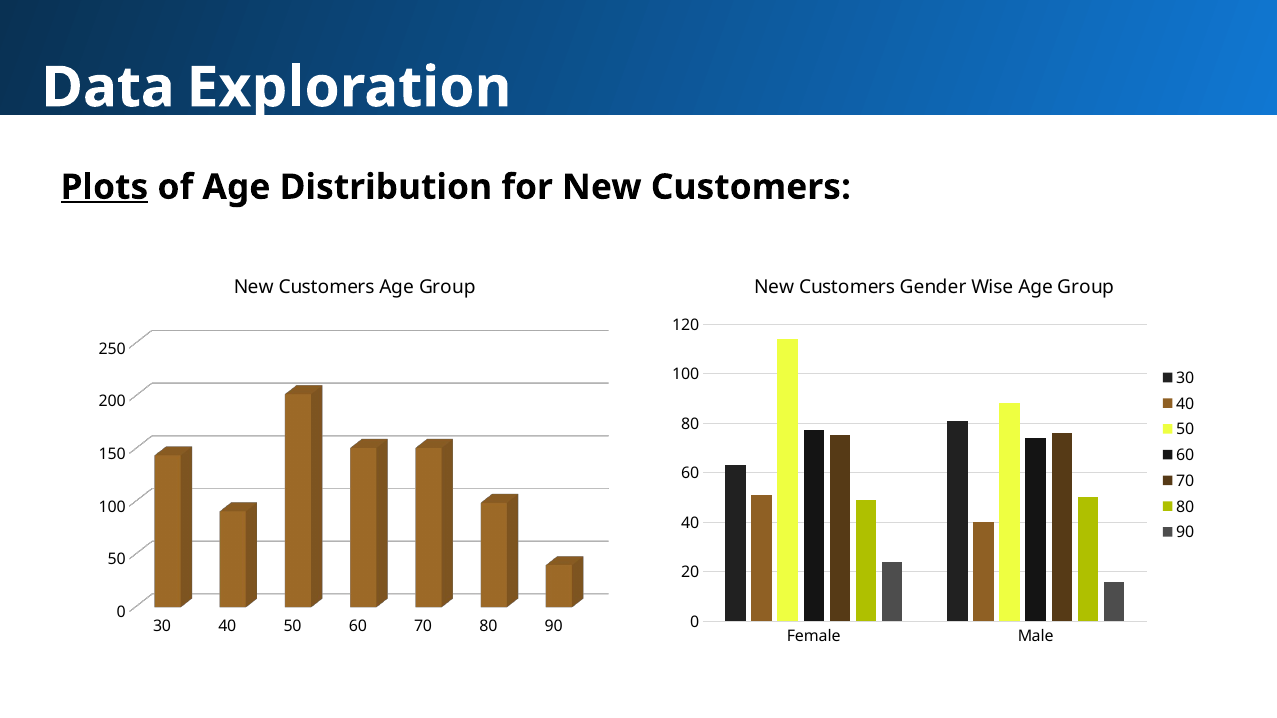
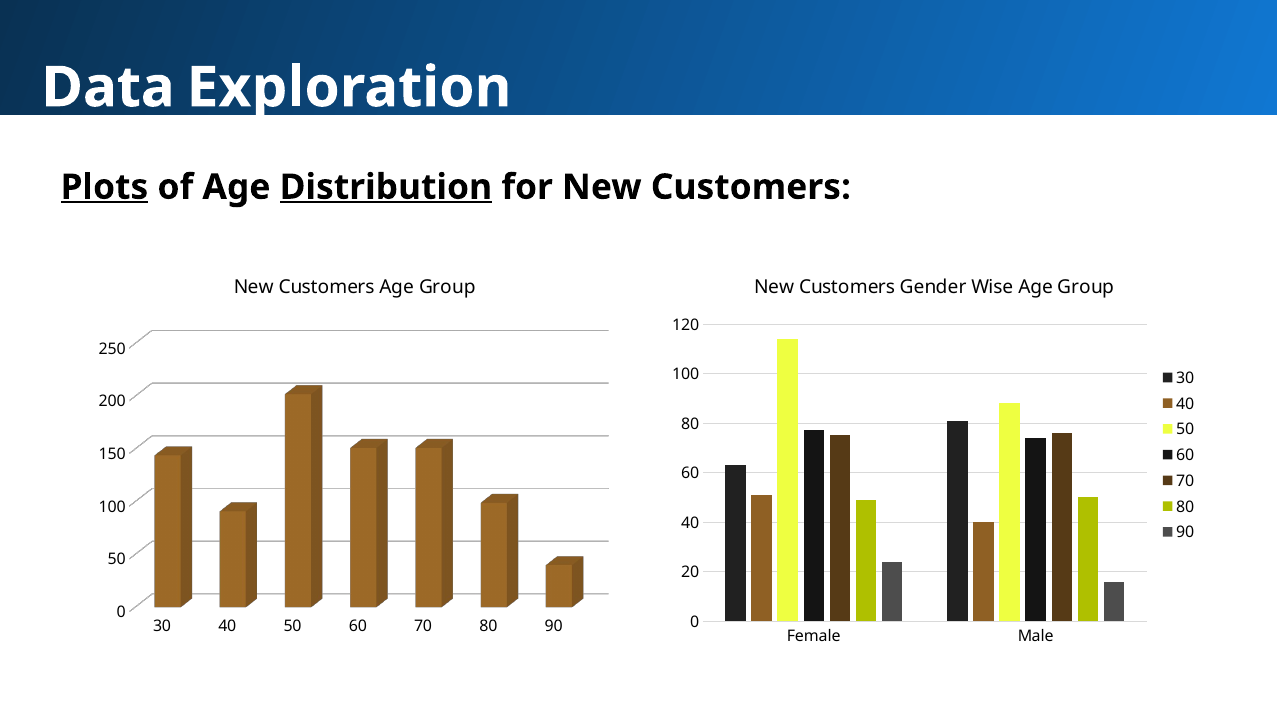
Distribution underline: none -> present (386, 187)
